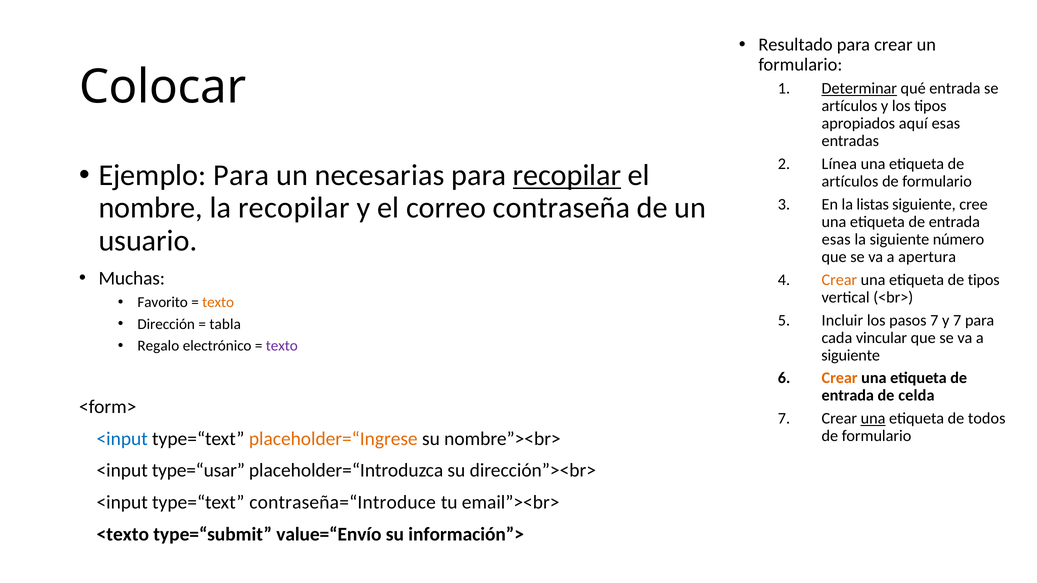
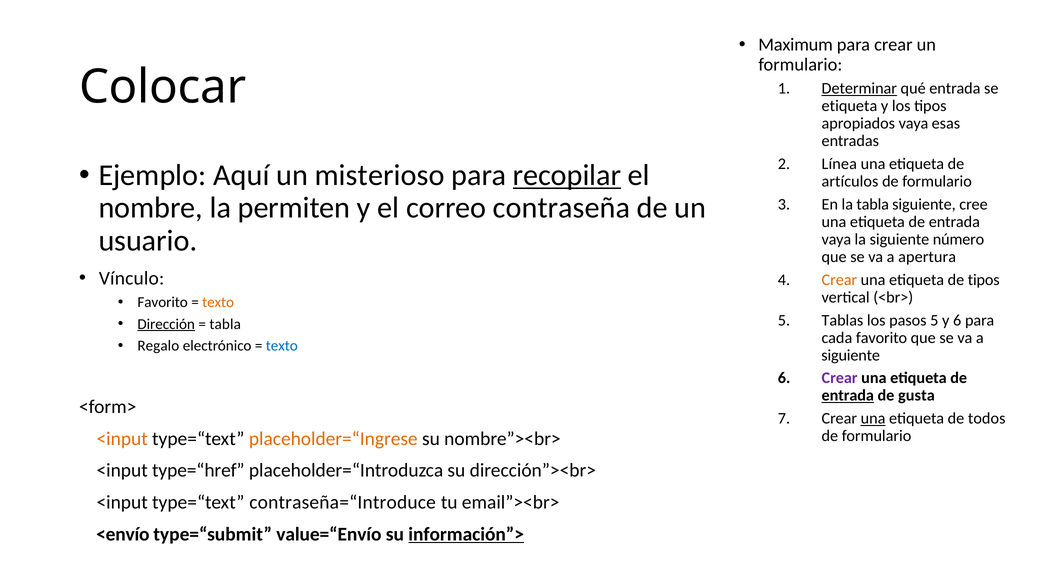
Resultado: Resultado -> Maximum (796, 45)
artículos: artículos -> etiqueta (849, 106)
apropiados aquí: aquí -> vaya (913, 124)
Ejemplo Para: Para -> Aquí (241, 175)
necesarias: necesarias -> misterioso (380, 175)
la recopilar: recopilar -> permiten (294, 208)
la listas: listas -> tabla (873, 205)
esas: esas -> vaya (836, 240)
Muchas: Muchas -> Vínculo (132, 278)
Incluir: Incluir -> Tablas (842, 320)
pasos 7: 7 -> 5 (934, 320)
y 7: 7 -> 6 (957, 320)
Dirección underline: none -> present (166, 324)
cada vincular: vincular -> favorito (882, 338)
texto colour: purple -> blue (282, 346)
Crear colour: orange -> purple (840, 378)
entrada underline: none -> present (848, 396)
celda: celda -> gusta (916, 396)
<input colour: blue -> orange (122, 439)
type=“usar: type=“usar -> type=“href (198, 471)
<texto: <texto -> <envío (123, 534)
información”> underline: none -> present (466, 534)
